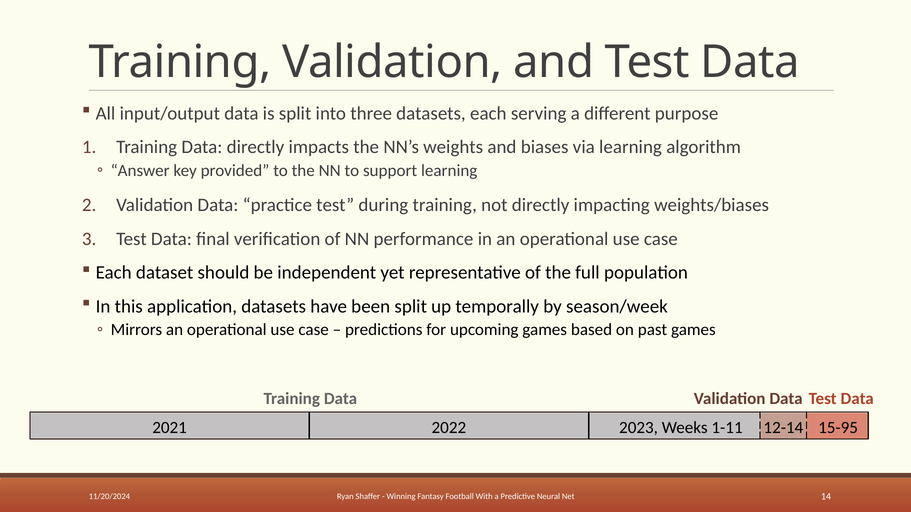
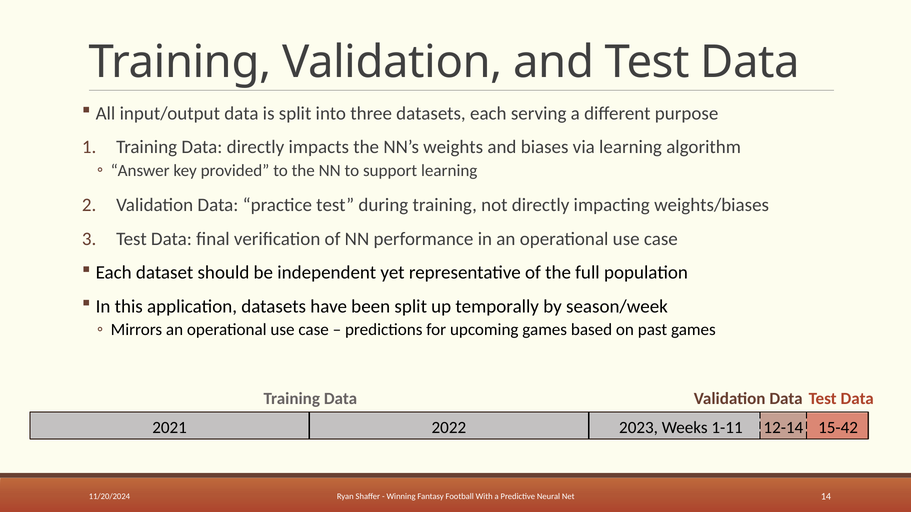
15-95: 15-95 -> 15-42 (838, 428)
